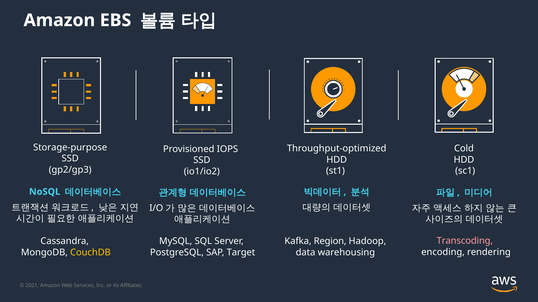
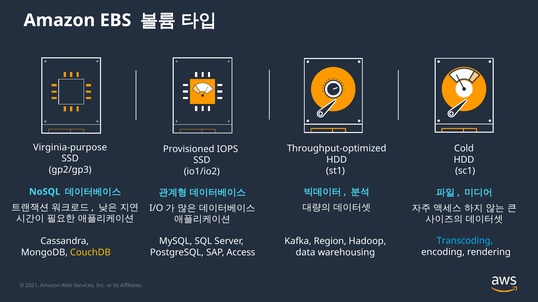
Storage-purpose: Storage-purpose -> Virginia-purpose (70, 148)
Transcoding colour: pink -> light blue (465, 241)
Target: Target -> Access (241, 253)
